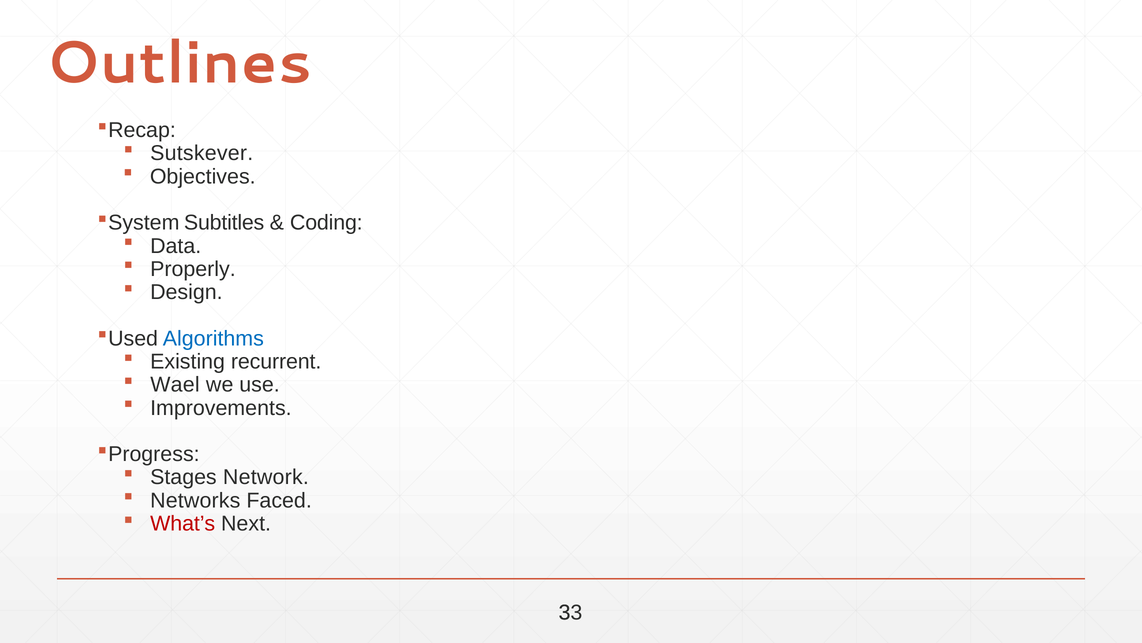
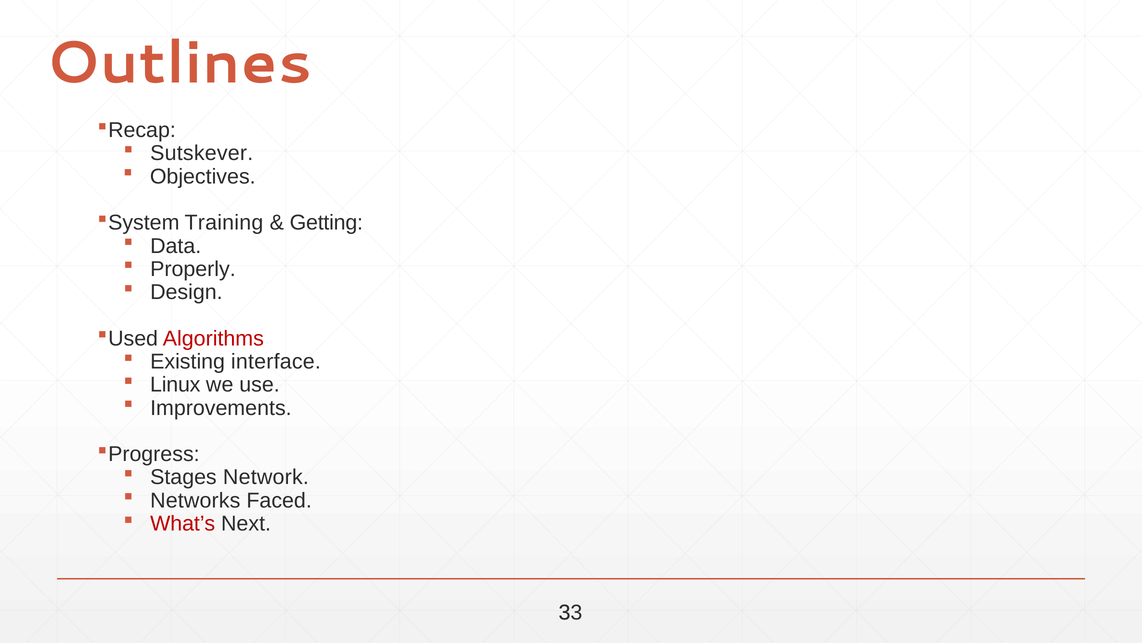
Subtitles: Subtitles -> Training (224, 223)
Coding: Coding -> Getting (326, 223)
Algorithms colour: blue -> red (213, 338)
recurrent: recurrent -> interface (276, 361)
Wael: Wael -> Linux (175, 384)
